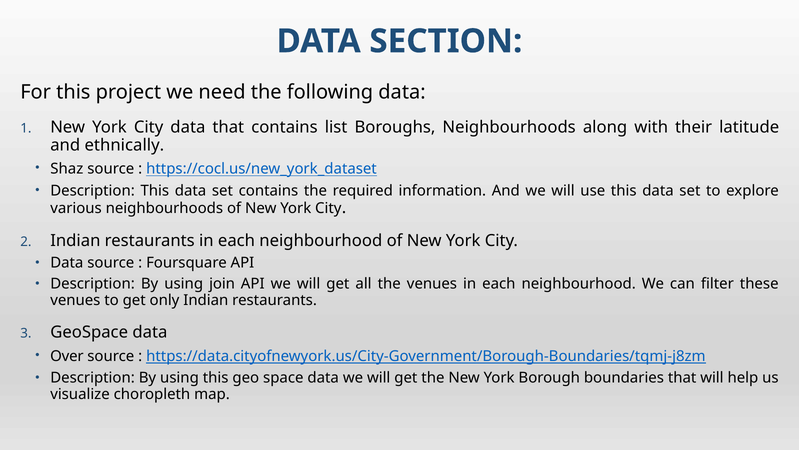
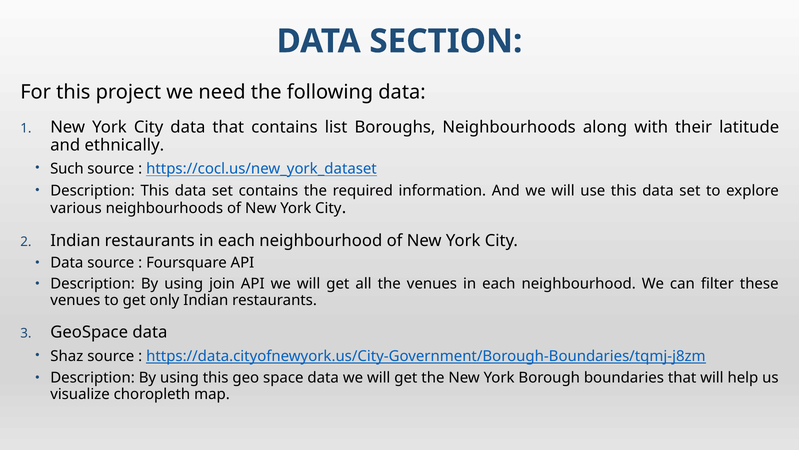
Shaz: Shaz -> Such (67, 169)
Over: Over -> Shaz (67, 356)
